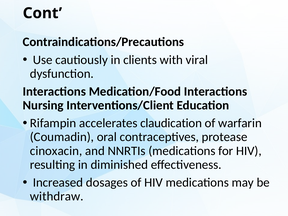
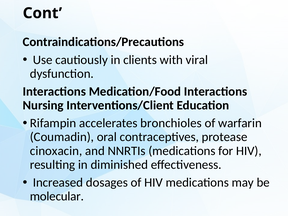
claudication: claudication -> bronchioles (171, 123)
withdraw: withdraw -> molecular (57, 196)
